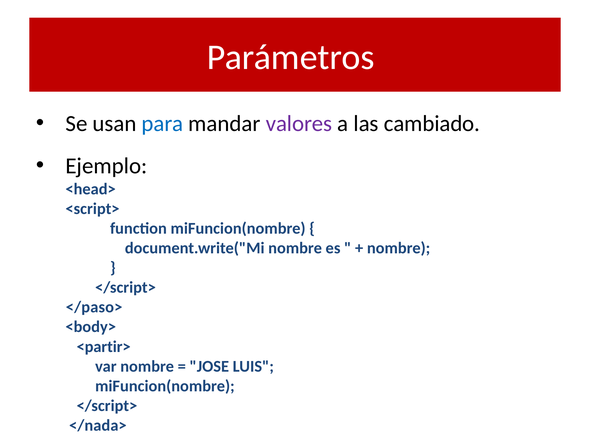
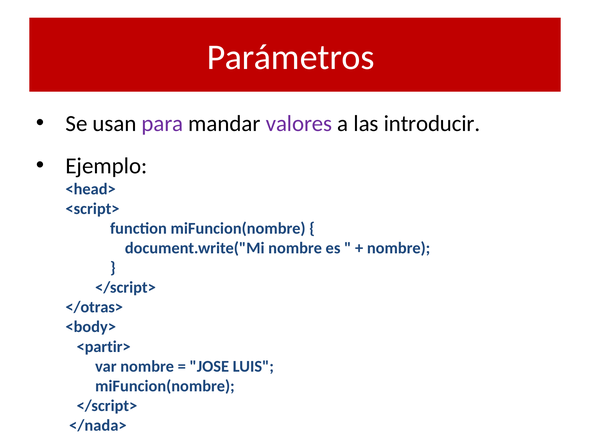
para colour: blue -> purple (162, 123)
cambiado: cambiado -> introducir (432, 123)
</paso>: </paso> -> </otras> (94, 307)
